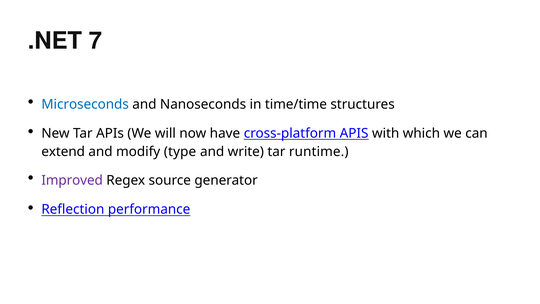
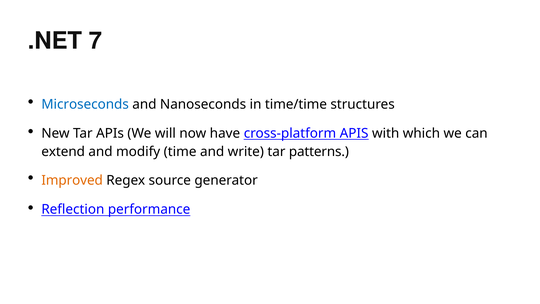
type: type -> time (180, 152)
runtime: runtime -> patterns (319, 152)
Improved colour: purple -> orange (72, 180)
